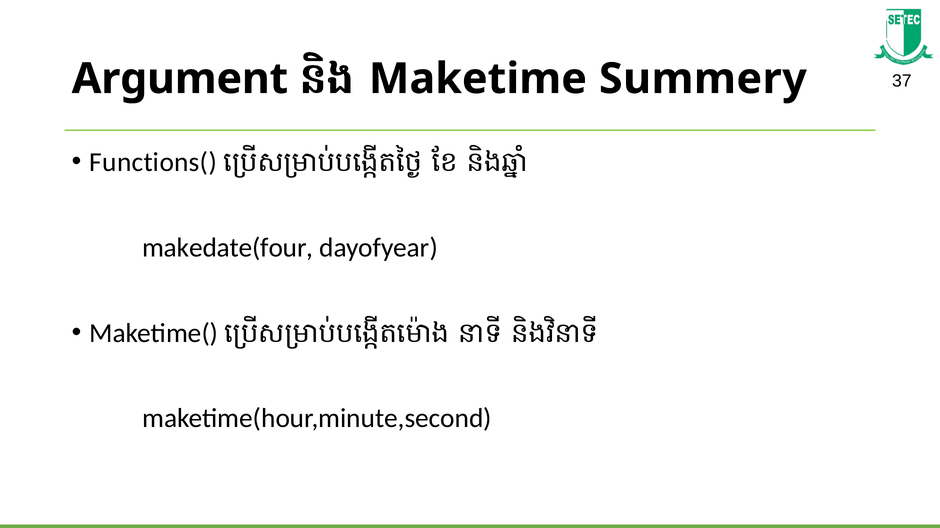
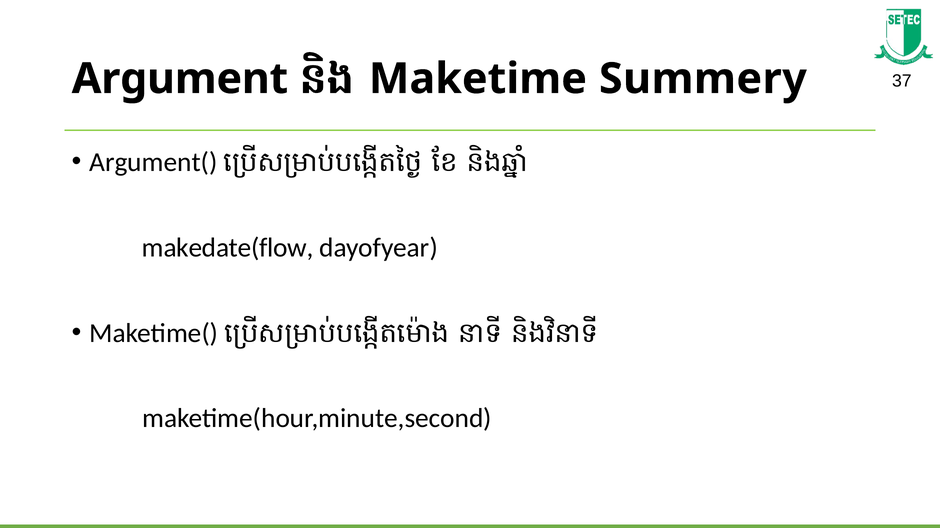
Functions(: Functions( -> Argument( (153, 163)
makedate(four: makedate(four -> makedate(flow (228, 248)
